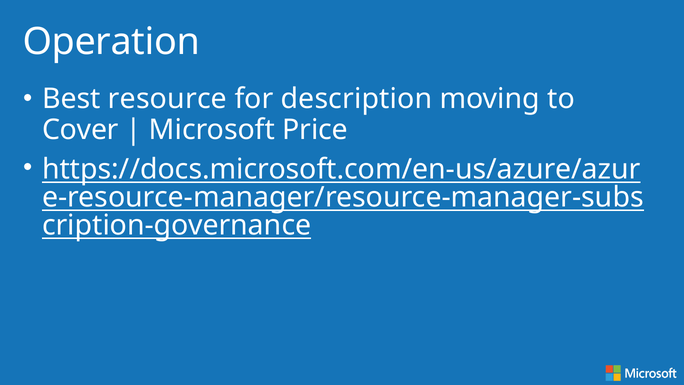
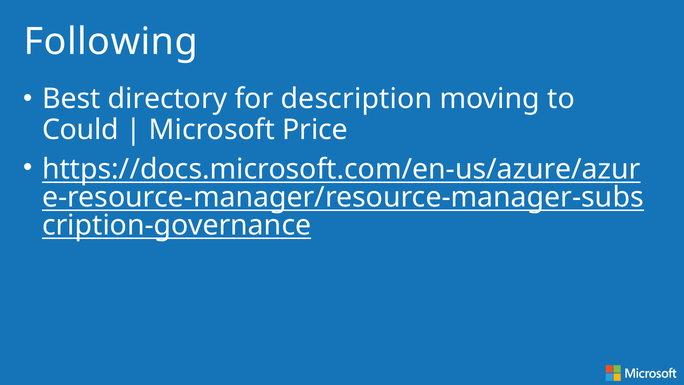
Operation: Operation -> Following (111, 42)
resource: resource -> directory (168, 99)
Cover: Cover -> Could (80, 130)
